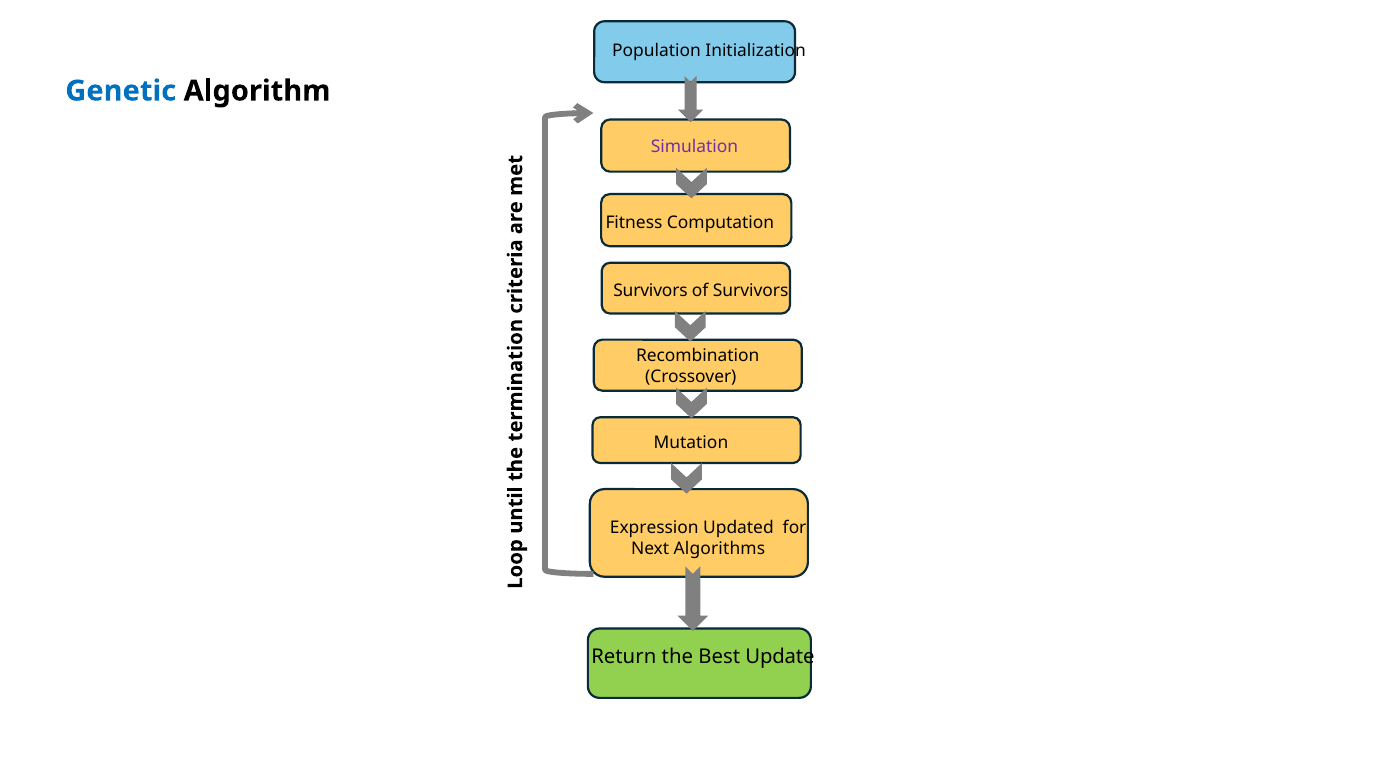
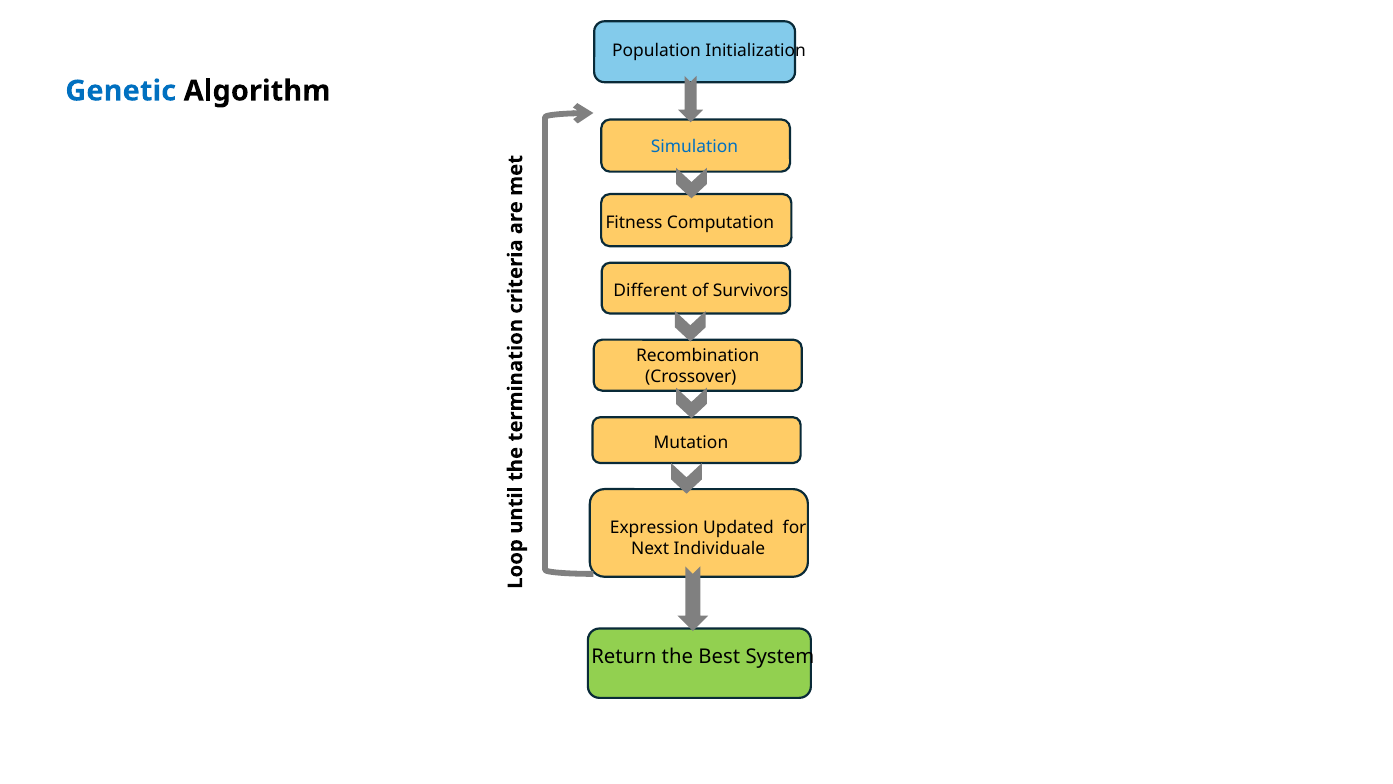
Simulation colour: purple -> blue (695, 147)
Survivors: Survivors -> Different (650, 290)
Algorithms: Algorithms -> Individuale (719, 549)
Update: Update -> System (780, 656)
